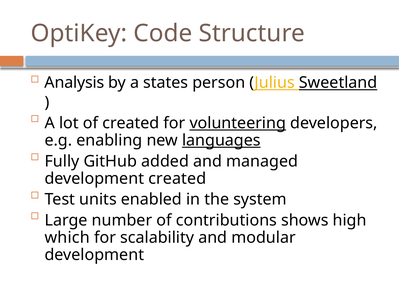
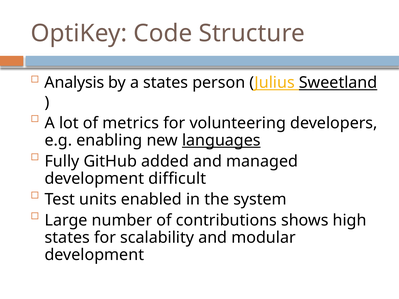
of created: created -> metrics (131, 123)
volunteering underline: present -> none (238, 123)
development created: created -> difficult (177, 179)
which: which -> states (67, 238)
